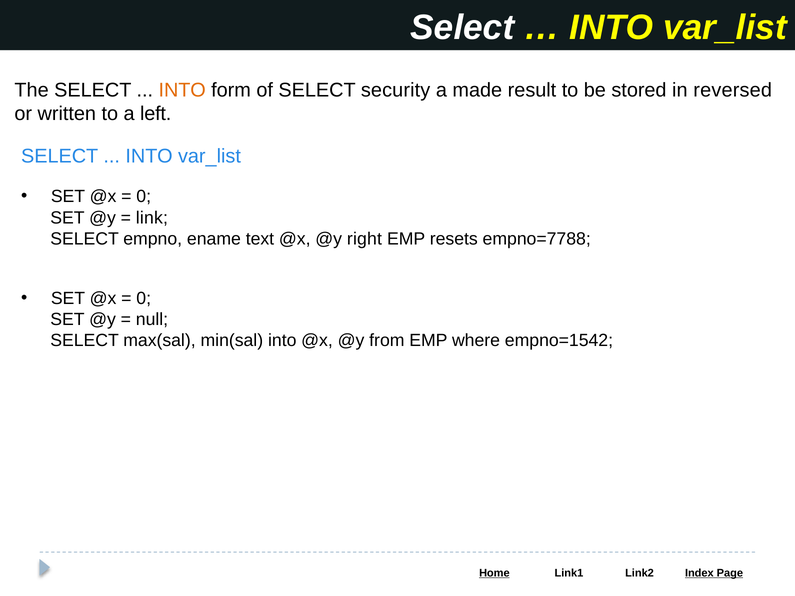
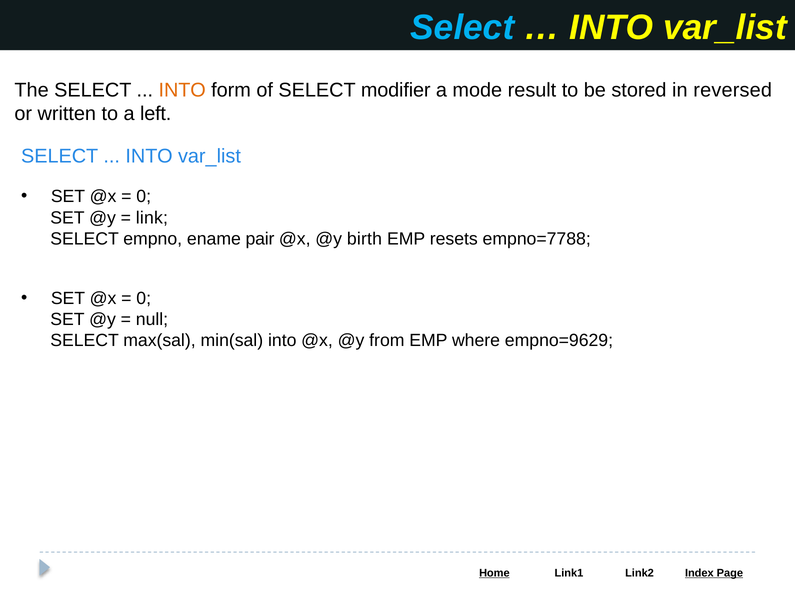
Select colour: white -> light blue (462, 28)
security: security -> modifier (396, 90)
made: made -> mode (477, 90)
text: text -> pair (260, 239)
right: right -> birth (364, 239)
empno=1542: empno=1542 -> empno=9629 (559, 341)
